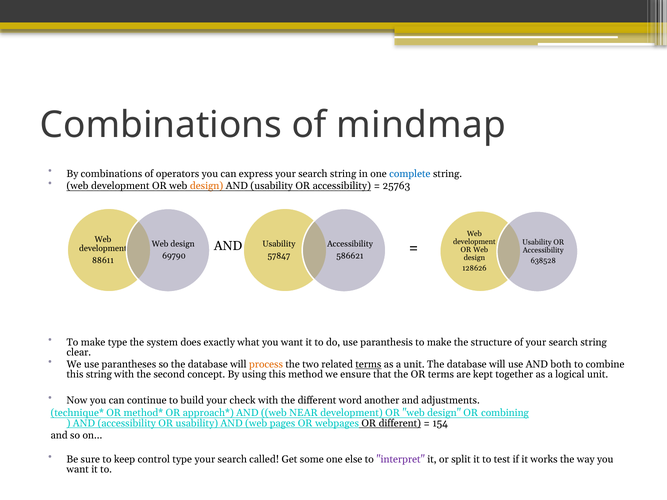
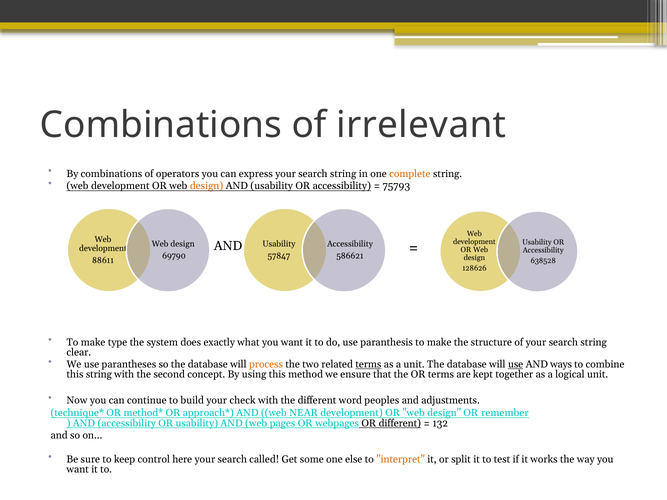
mindmap: mindmap -> irrelevant (421, 125)
complete colour: blue -> orange (410, 174)
25763: 25763 -> 75793 (396, 186)
use underline: none -> present (516, 365)
both: both -> ways (561, 365)
another: another -> peoples (382, 401)
combining: combining -> remember (505, 413)
154: 154 -> 132 (440, 423)
control type: type -> here (182, 460)
interpret colour: purple -> orange (401, 460)
